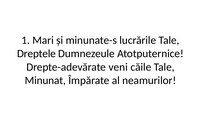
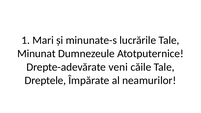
Dreptele: Dreptele -> Minunat (36, 54)
Minunat: Minunat -> Dreptele (45, 80)
